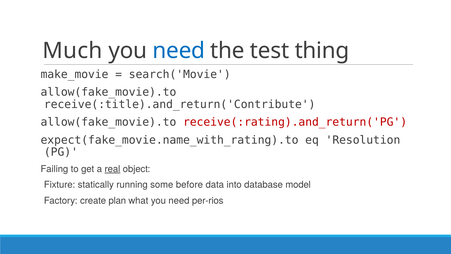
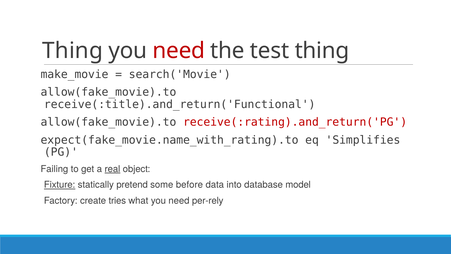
Much: Much -> Thing (73, 51)
need colour: blue -> red (179, 51)
receive(:title).and_return('Contribute: receive(:title).and_return('Contribute -> receive(:title).and_return('Functional (180, 104)
Resolution: Resolution -> Simplifies (363, 140)
Fixture underline: none -> present (60, 185)
running: running -> pretend (132, 185)
plan: plan -> tries (117, 200)
per-rios: per-rios -> per-rely (208, 200)
